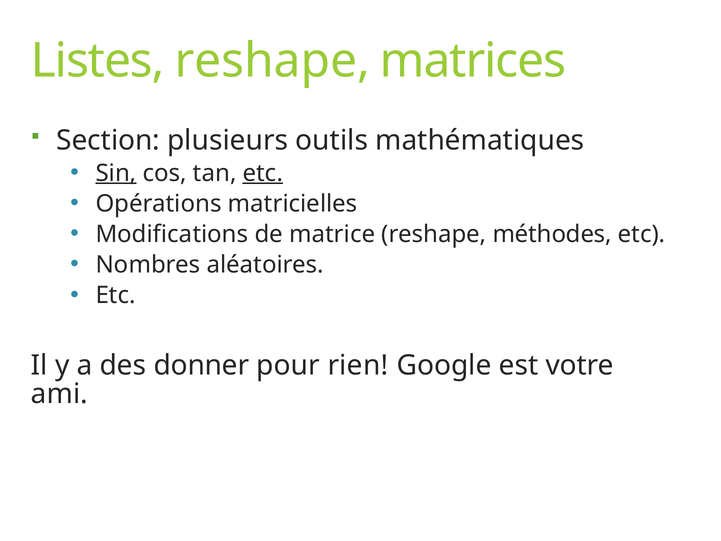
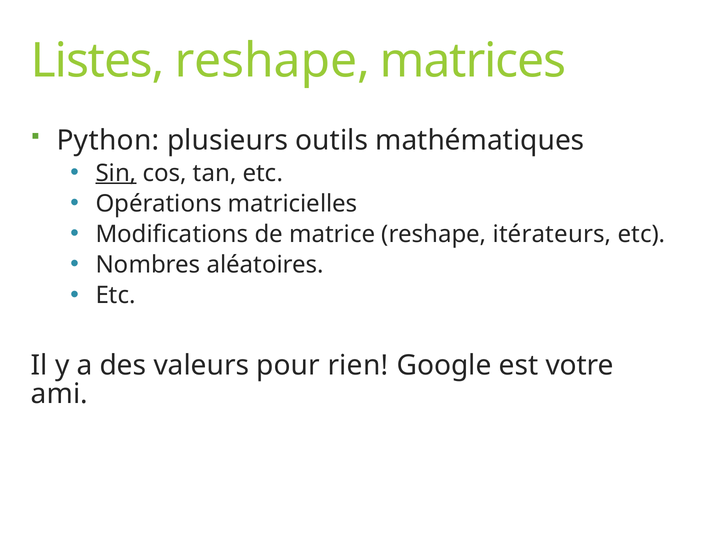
Section: Section -> Python (108, 140)
etc underline: present -> none (263, 173)
méthodes: méthodes -> itérateurs (552, 234)
donner: donner -> valeurs (201, 365)
